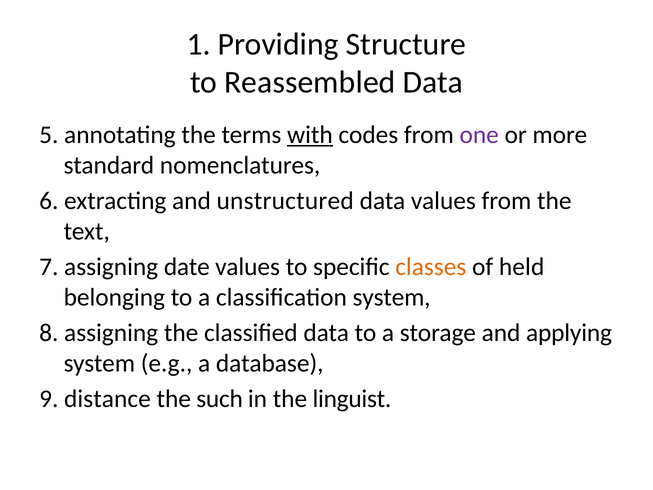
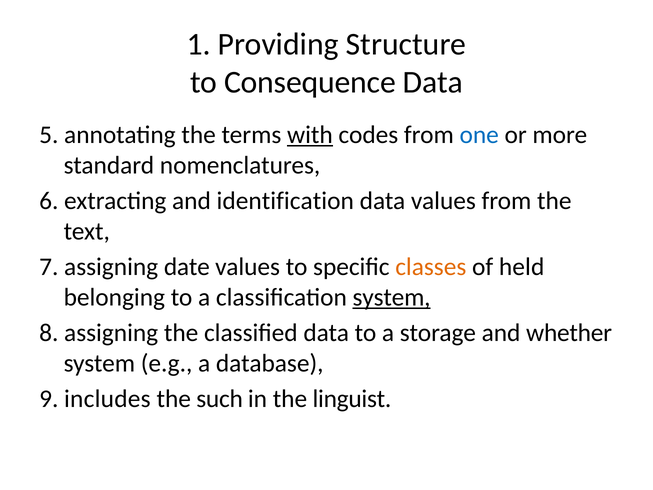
Reassembled: Reassembled -> Consequence (310, 82)
one colour: purple -> blue (479, 135)
unstructured: unstructured -> identification (285, 201)
system underline: none -> present (392, 297)
applying: applying -> whether (569, 333)
distance: distance -> includes (107, 399)
